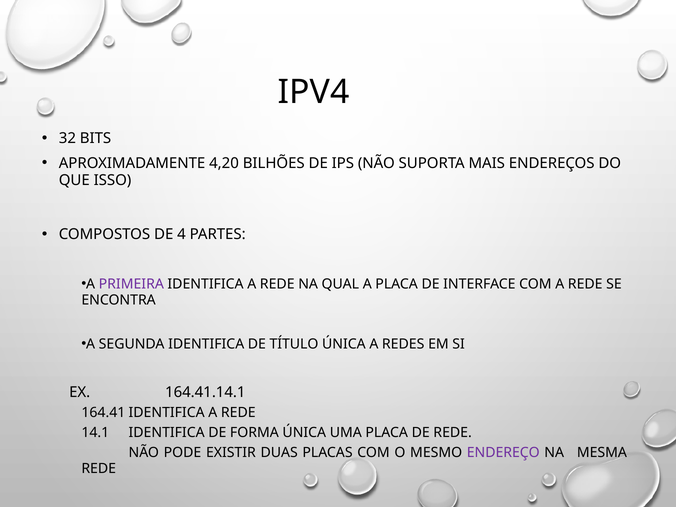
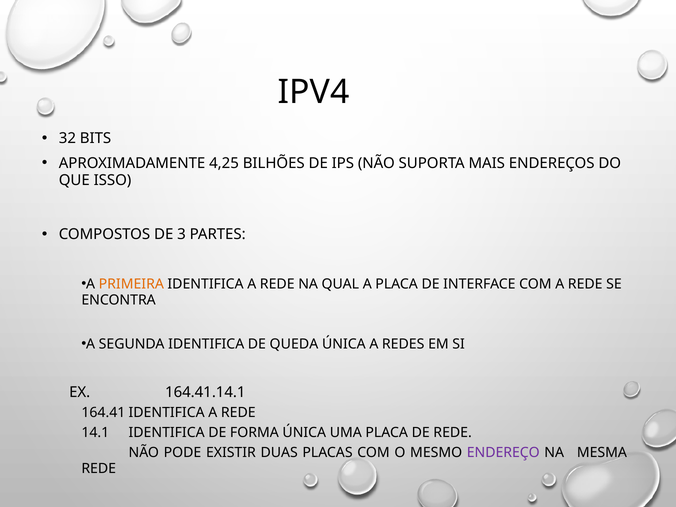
4,20: 4,20 -> 4,25 (224, 163)
4: 4 -> 3 (181, 234)
PRIMEIRA colour: purple -> orange (131, 284)
TÍTULO: TÍTULO -> QUEDA (294, 344)
